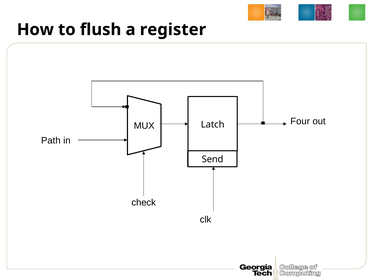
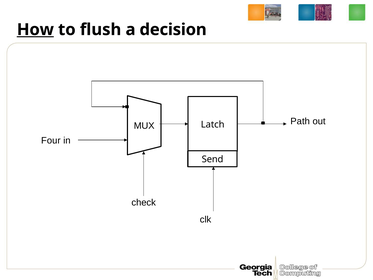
How underline: none -> present (35, 30)
register: register -> decision (173, 30)
Four: Four -> Path (300, 121)
Path: Path -> Four (51, 140)
